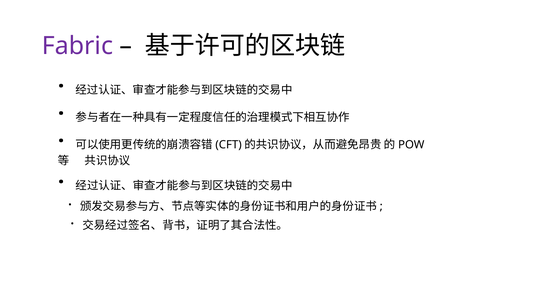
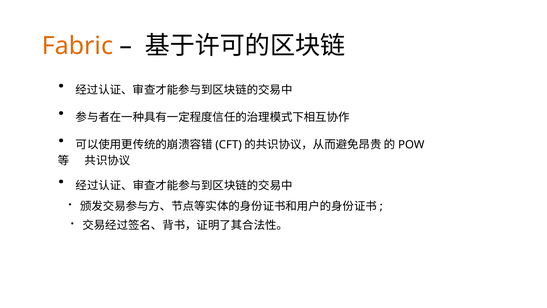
Fabric colour: purple -> orange (77, 46)
